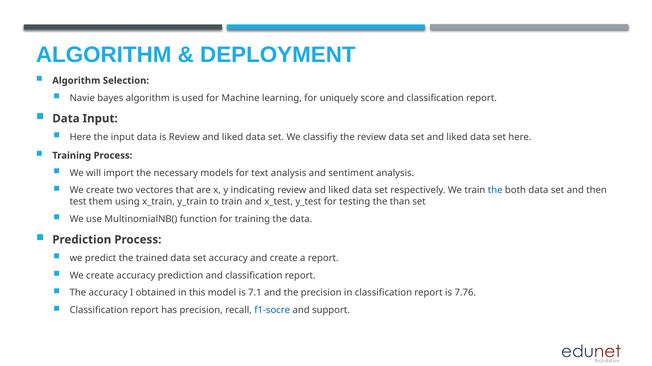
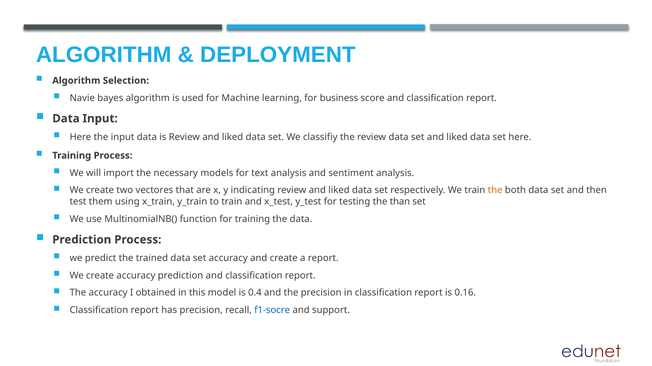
uniquely: uniquely -> business (339, 98)
the colour: blue -> orange (495, 191)
7.1: 7.1 -> 0.4 (255, 293)
7.76: 7.76 -> 0.16 (465, 293)
